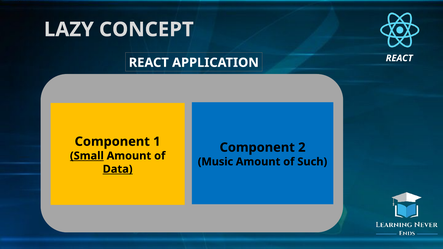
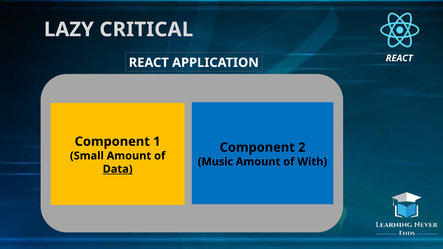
CONCEPT: CONCEPT -> CRITICAL (146, 30)
Small underline: present -> none (87, 156)
Such: Such -> With (312, 162)
